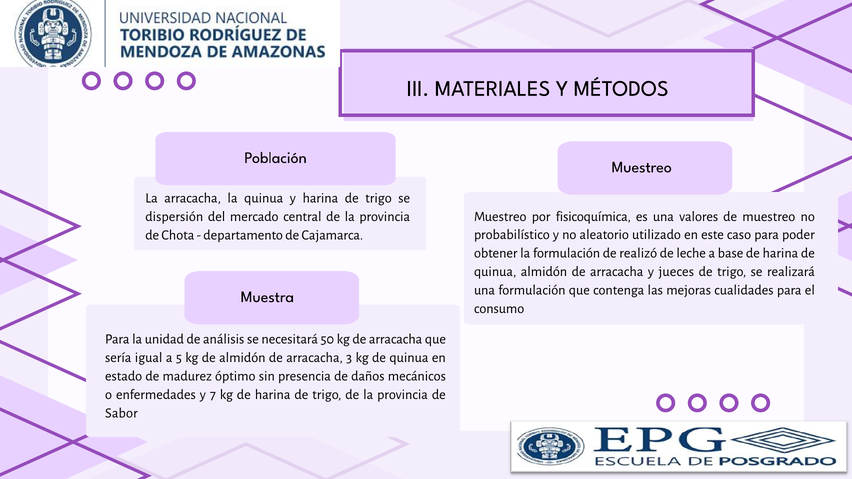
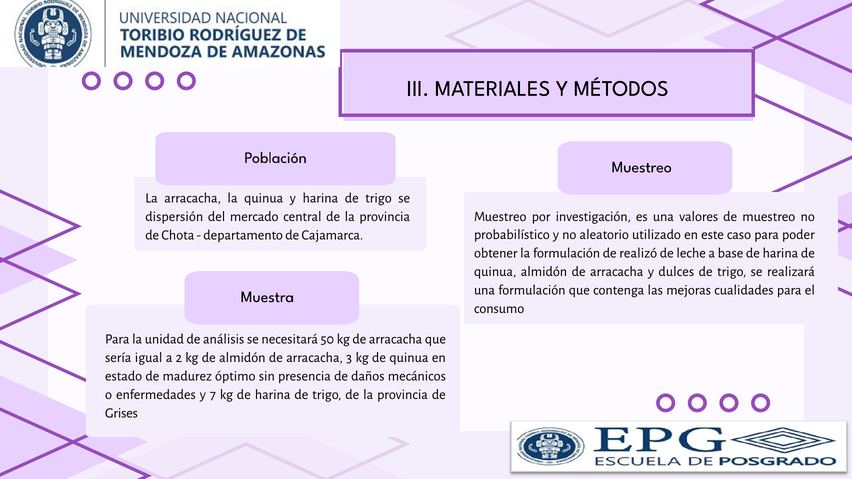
fisicoquímica: fisicoquímica -> investigación (593, 216)
jueces: jueces -> dulces (676, 272)
5: 5 -> 2 (179, 358)
Sabor: Sabor -> Grises (122, 413)
